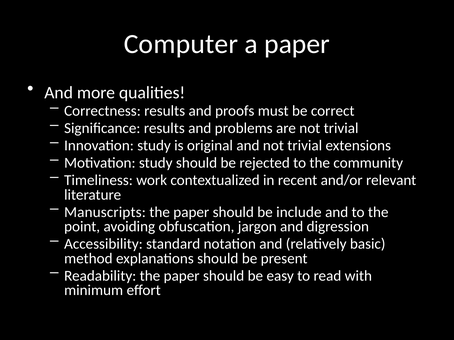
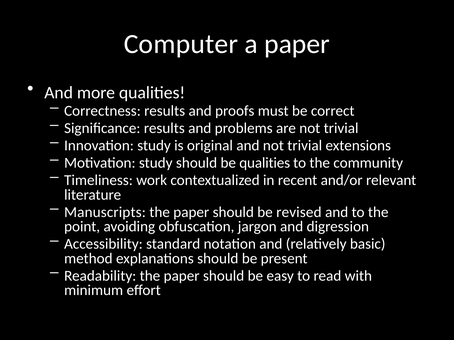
be rejected: rejected -> qualities (265, 163)
include: include -> revised (299, 212)
